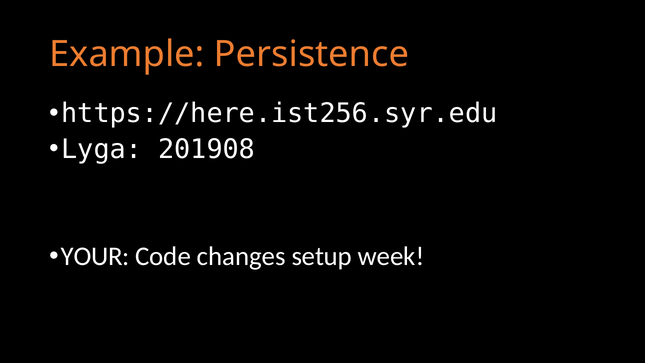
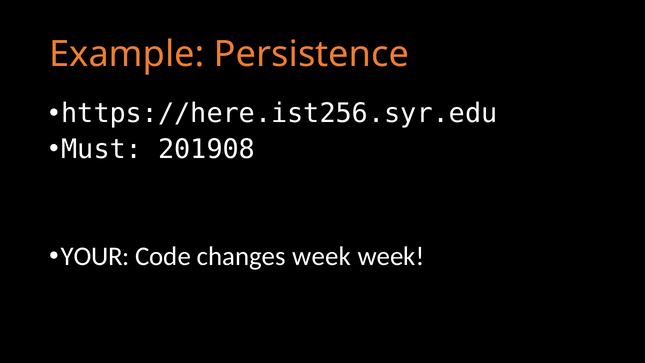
Lyga: Lyga -> Must (102, 149)
changes setup: setup -> week (322, 256)
